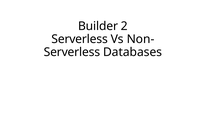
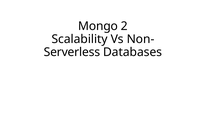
Builder: Builder -> Mongo (98, 26)
Serverless: Serverless -> Scalability (80, 39)
